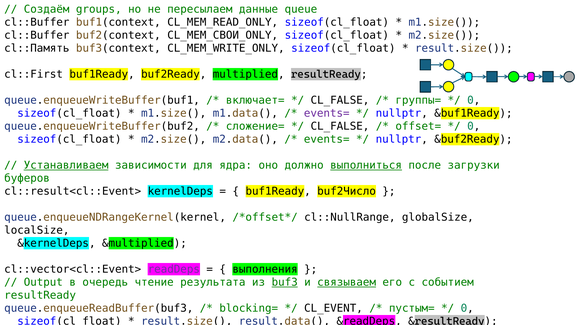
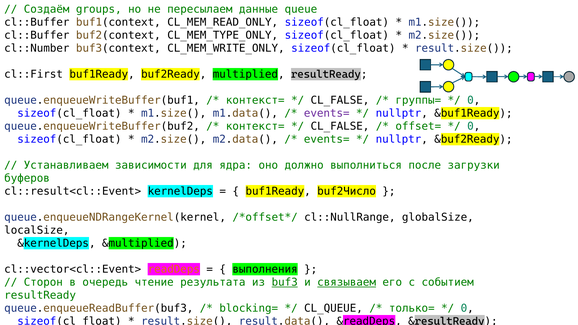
CL_MEM_СВОИ_ONLY: CL_MEM_СВОИ_ONLY -> CL_MEM_TYPE_ONLY (223, 35)
cl::Память: cl::Память -> cl::Number (37, 48)
включает=: включает= -> контекст= (255, 100)
сложение=: сложение= -> контекст= (255, 126)
Устанавливаем underline: present -> none (66, 165)
выполниться underline: present -> none (366, 165)
readDeps colour: purple -> orange (174, 269)
Output: Output -> Сторон (43, 282)
CL_EVENT: CL_EVENT -> CL_QUEUE (333, 308)
пустым=: пустым= -> только= (412, 308)
